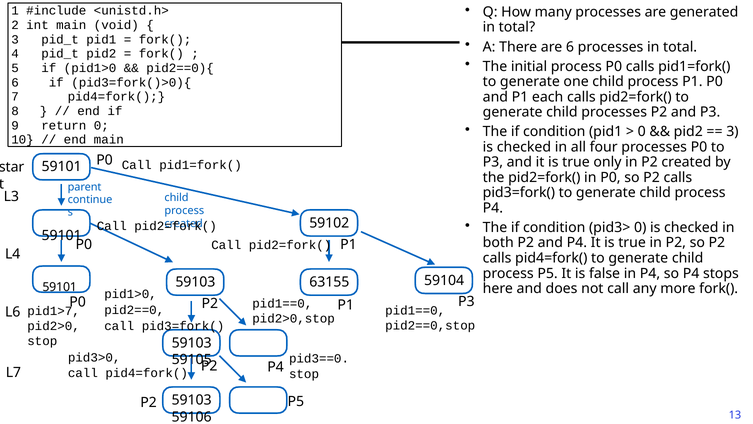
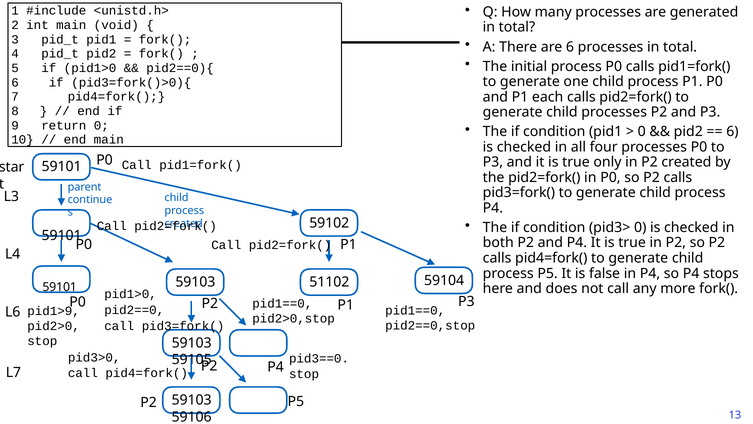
3: 3 -> 6 (732, 132)
63155: 63155 -> 51102 (329, 282)
pid1>7: pid1>7 -> pid1>9 (54, 311)
